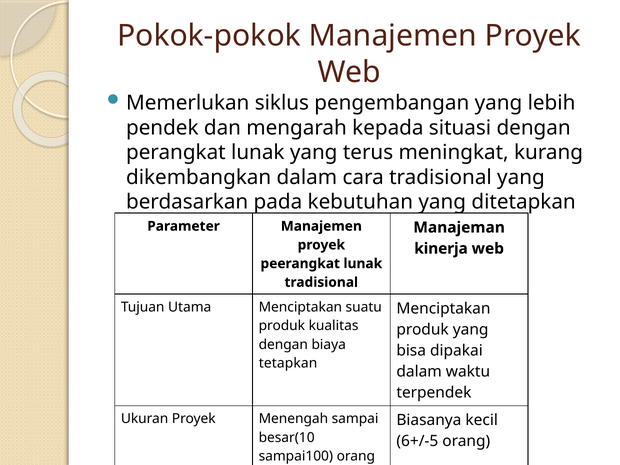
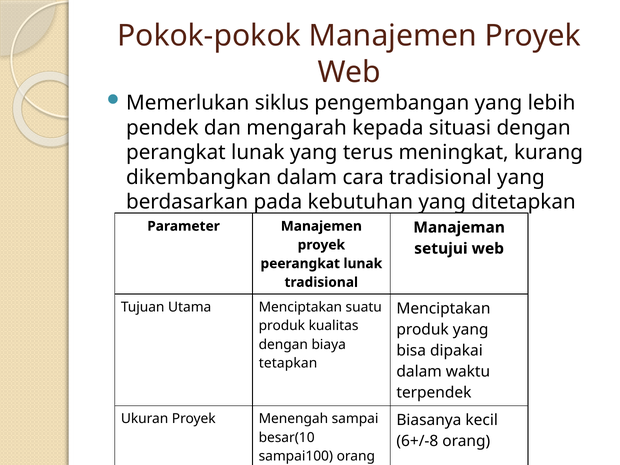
kinerja: kinerja -> setujui (441, 249)
6+/-5: 6+/-5 -> 6+/-8 (417, 441)
